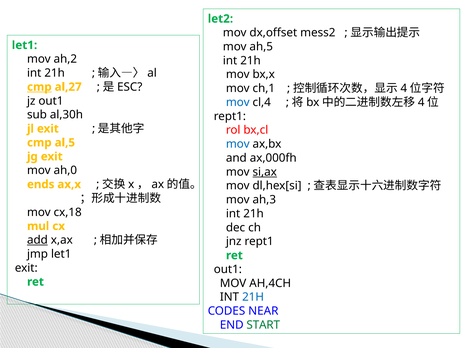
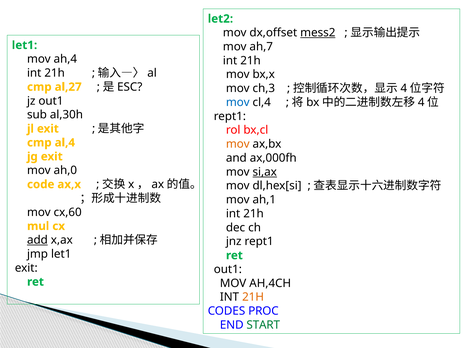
mess2 underline: none -> present (318, 33)
ah,5: ah,5 -> ah,7 (261, 47)
ah,2: ah,2 -> ah,4 (65, 59)
cmp underline: present -> none (39, 87)
ch,1: ch,1 -> ch,3 (264, 89)
al,5: al,5 -> al,4 (65, 143)
mov colour: blue -> orange (238, 144)
ends: ends -> code (41, 185)
ah,3: ah,3 -> ah,1 (264, 200)
cx,18: cx,18 -> cx,60 (68, 213)
21H colour: blue -> orange (253, 298)
NEAR: NEAR -> PROC (263, 312)
